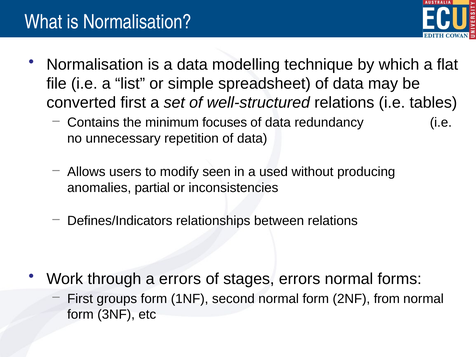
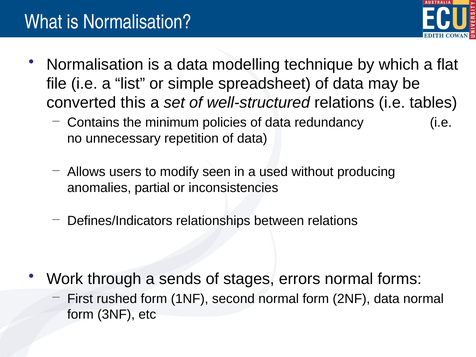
converted first: first -> this (133, 103)
focuses: focuses -> policies (225, 123)
a errors: errors -> sends (180, 279)
groups: groups -> rushed (117, 299)
2NF from: from -> data (387, 299)
